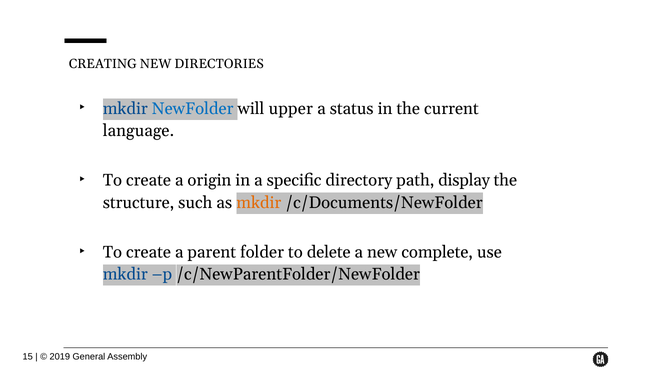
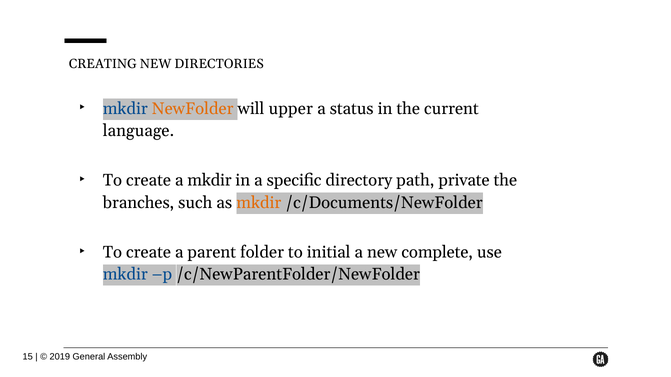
NewFolder colour: blue -> orange (193, 108)
a origin: origin -> mkdir (209, 180)
display: display -> private (464, 180)
structure: structure -> branches (139, 202)
delete: delete -> initial (329, 252)
